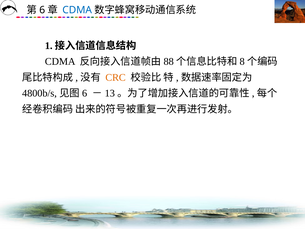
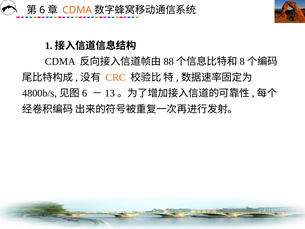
CDMA colour: blue -> orange (77, 10)
